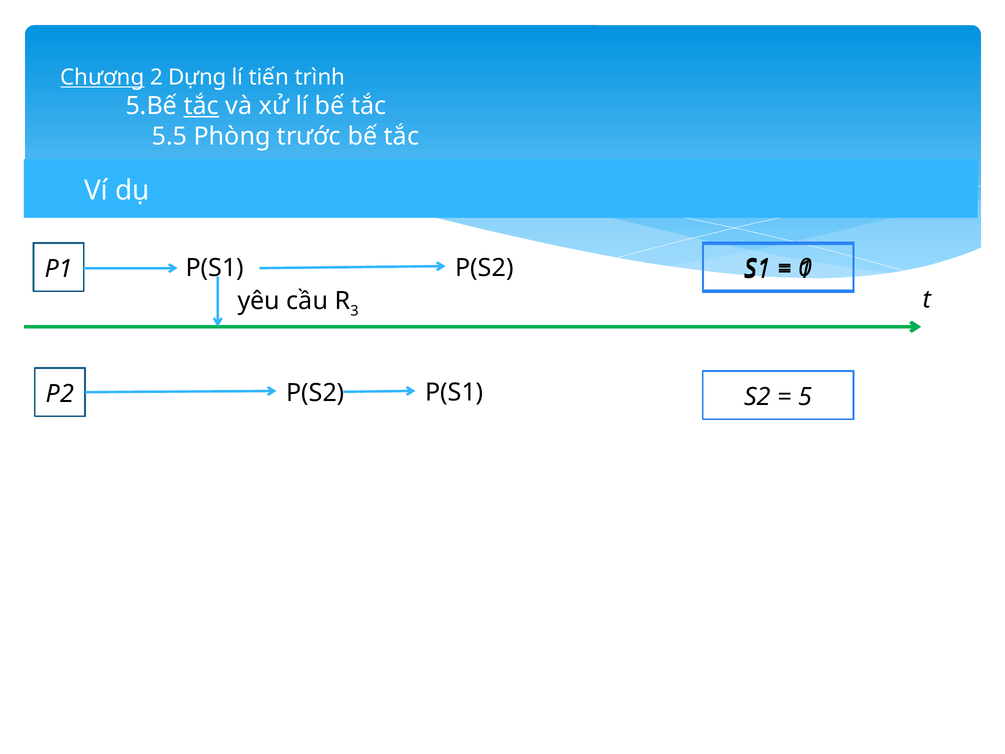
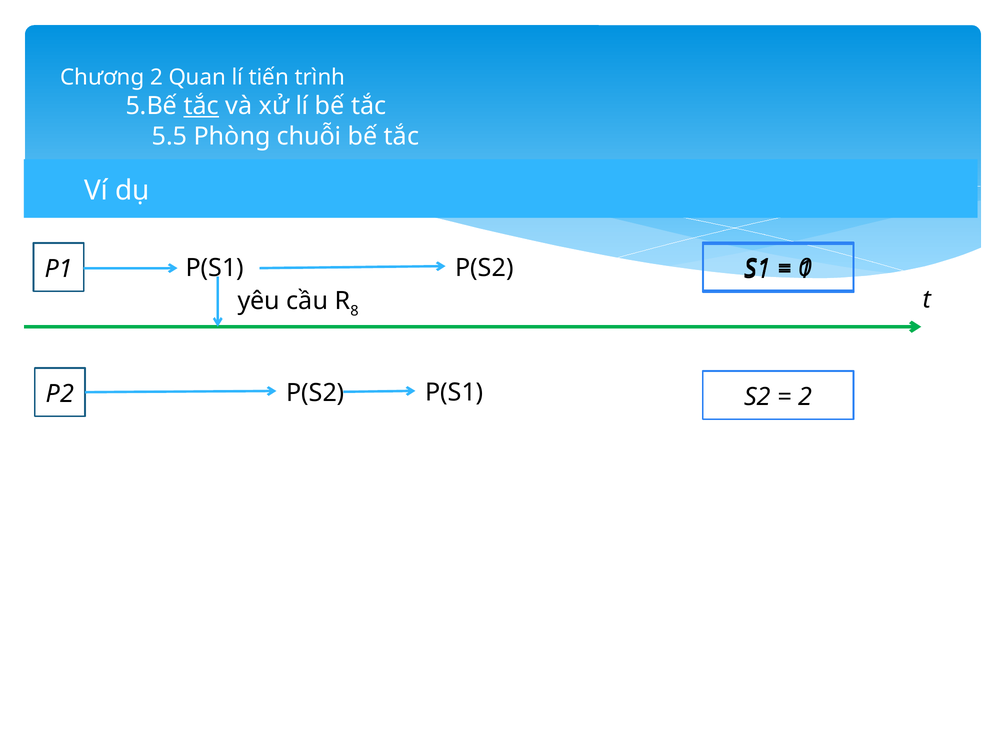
Chương underline: present -> none (102, 77)
Dựng: Dựng -> Quan (197, 77)
trước: trước -> chuỗi (309, 136)
3: 3 -> 8 (354, 311)
5: 5 -> 2 (805, 397)
